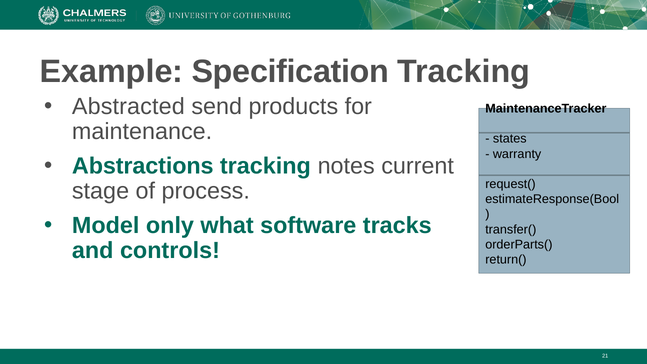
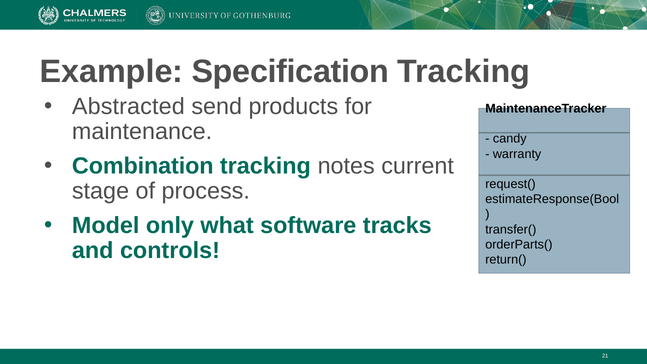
states: states -> candy (510, 139)
Abstractions: Abstractions -> Combination (143, 166)
